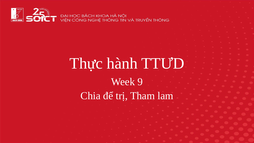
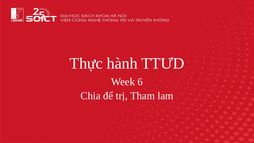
9: 9 -> 6 (140, 82)
